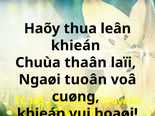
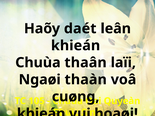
thua: thua -> daét (80, 29)
tuoân: tuoân -> thaàn (86, 80)
